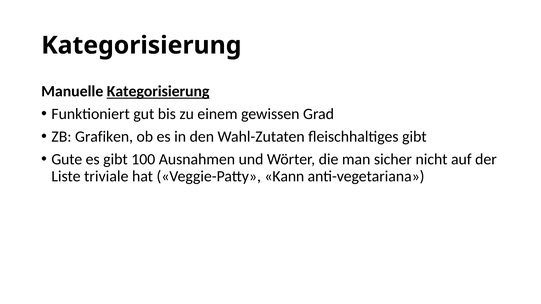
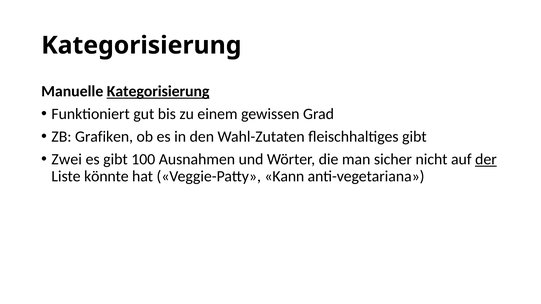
Gute: Gute -> Zwei (67, 160)
der underline: none -> present (486, 160)
triviale: triviale -> könnte (106, 177)
